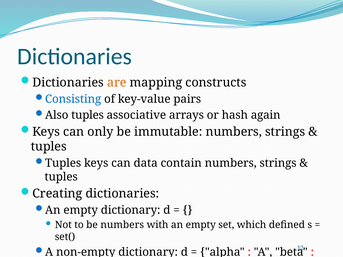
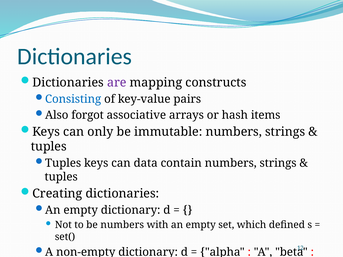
are colour: orange -> purple (117, 83)
Also tuples: tuples -> forgot (88, 115)
again: again -> items (266, 115)
